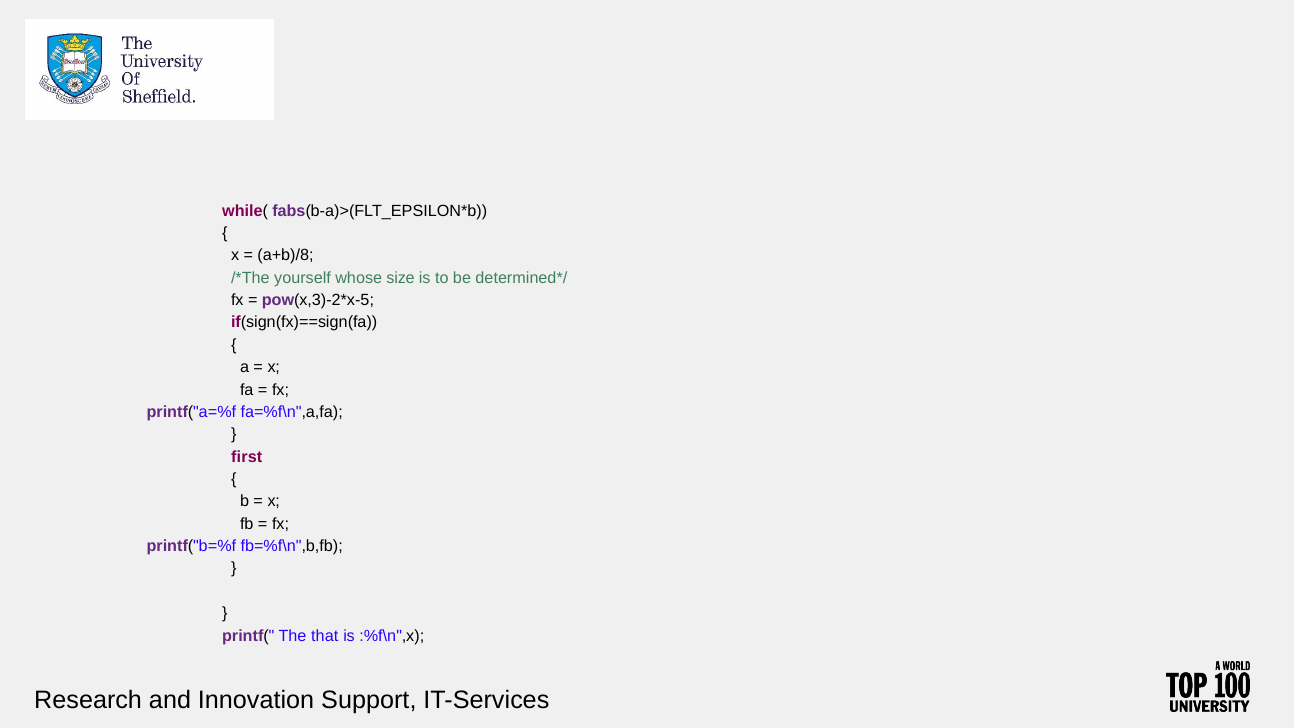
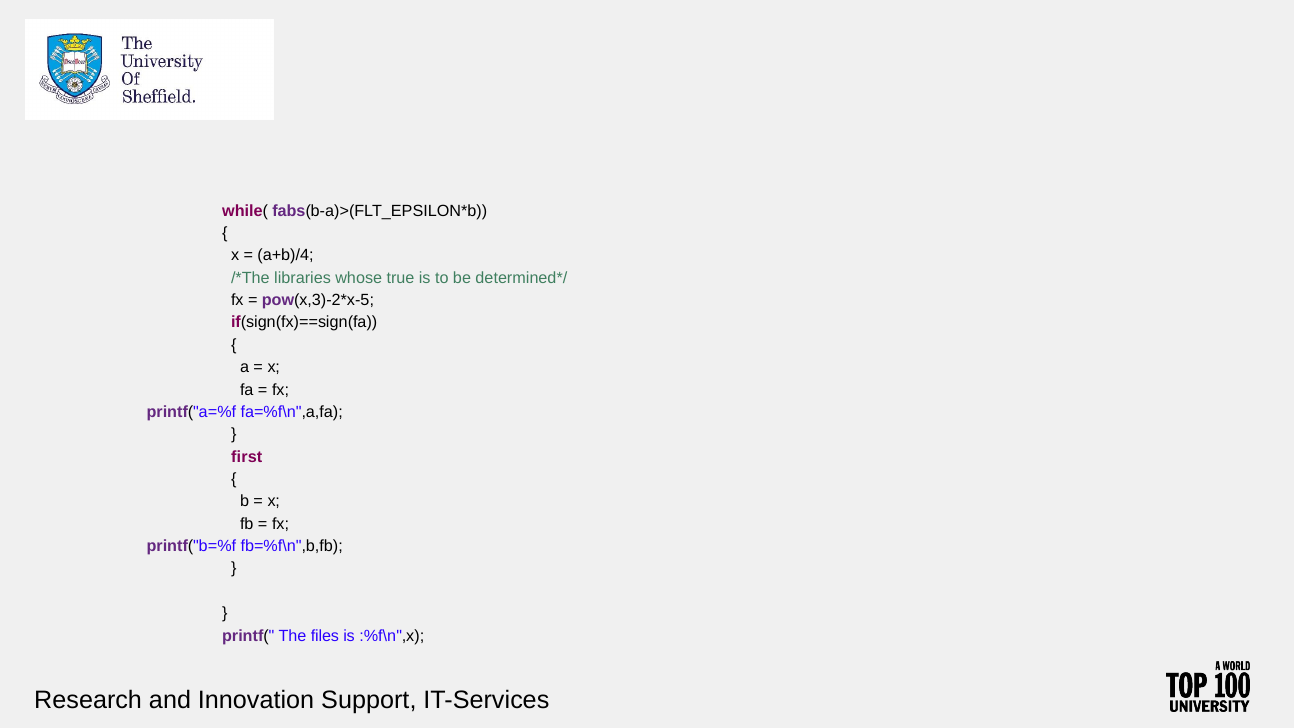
a+b)/8: a+b)/8 -> a+b)/4 (286, 255)
yourself: yourself -> libraries (303, 278)
size: size -> true (401, 278)
that: that -> files (325, 636)
